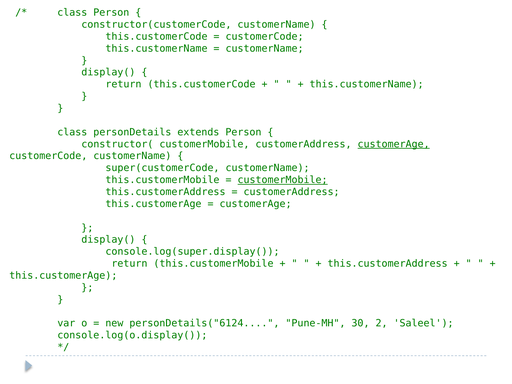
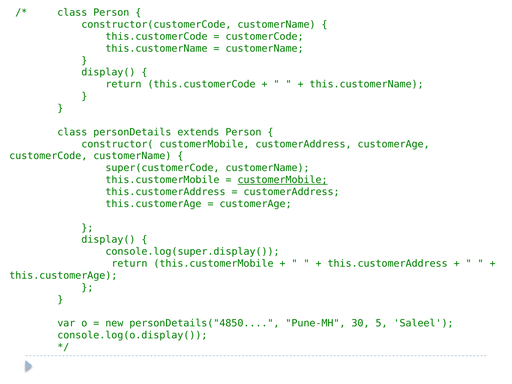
customerAge underline: present -> none (394, 144)
personDetails("6124: personDetails("6124 -> personDetails("4850 (204, 323)
2: 2 -> 5 (382, 323)
